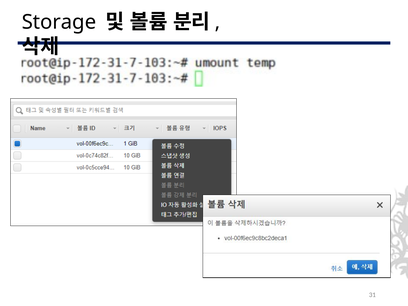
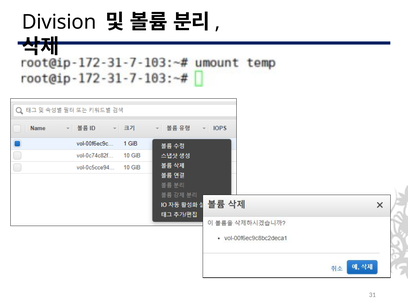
Storage: Storage -> Division (59, 22)
